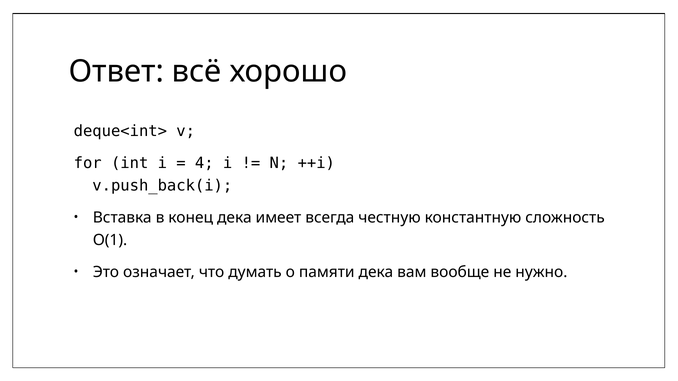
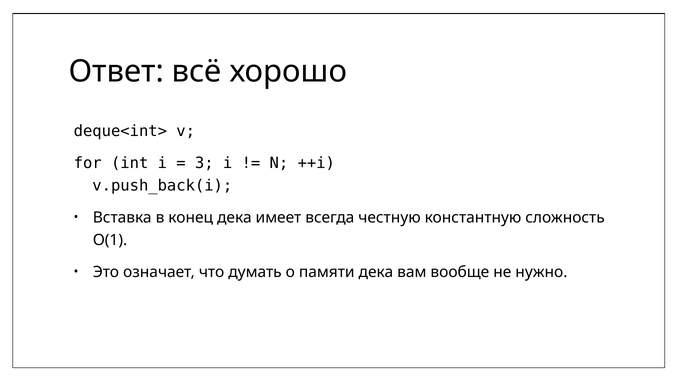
4: 4 -> 3 (204, 163)
